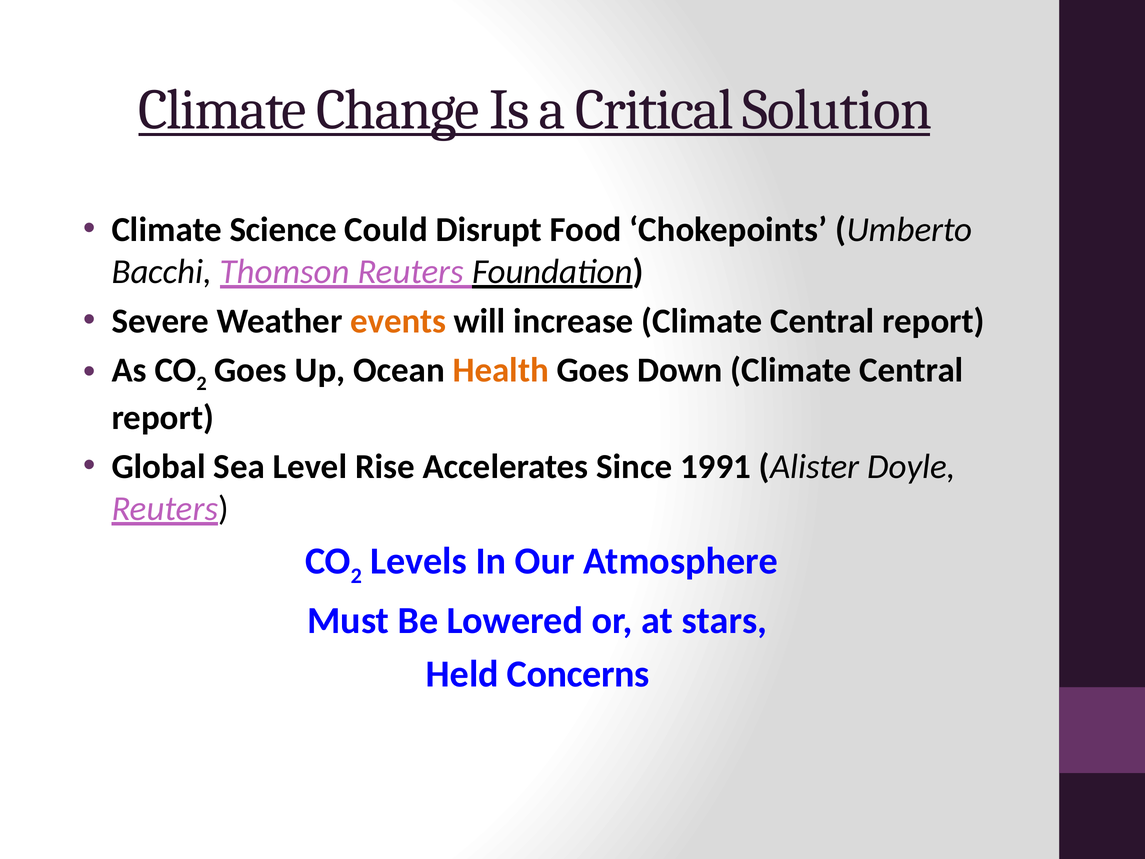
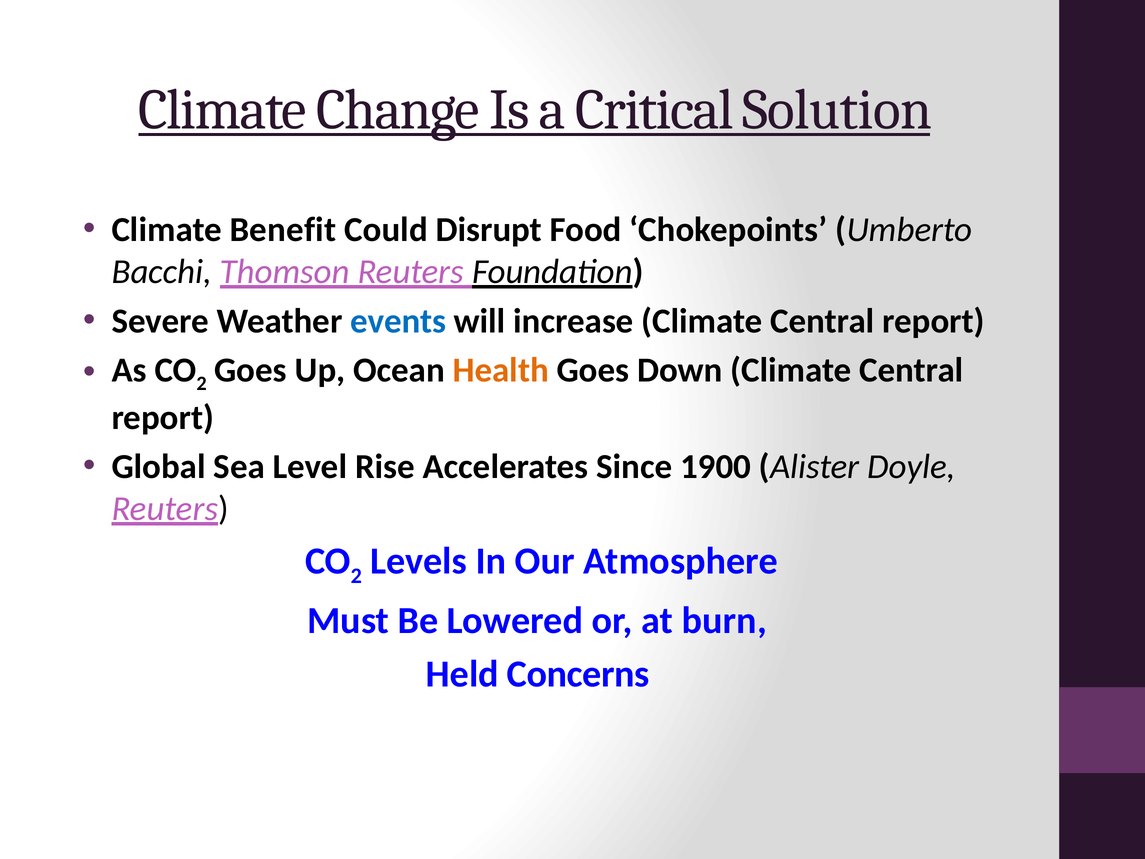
Science: Science -> Benefit (283, 230)
events colour: orange -> blue (398, 321)
1991: 1991 -> 1900 (715, 467)
stars: stars -> burn (724, 621)
